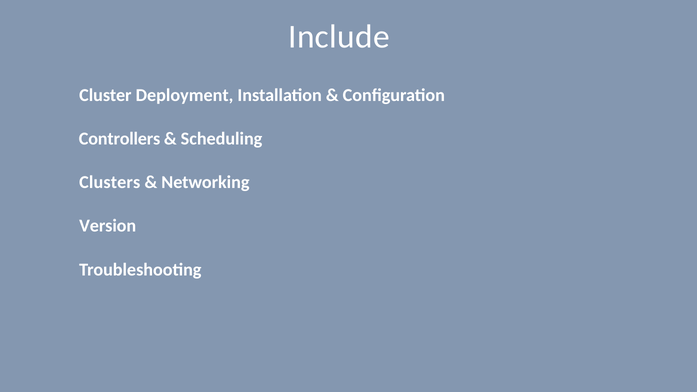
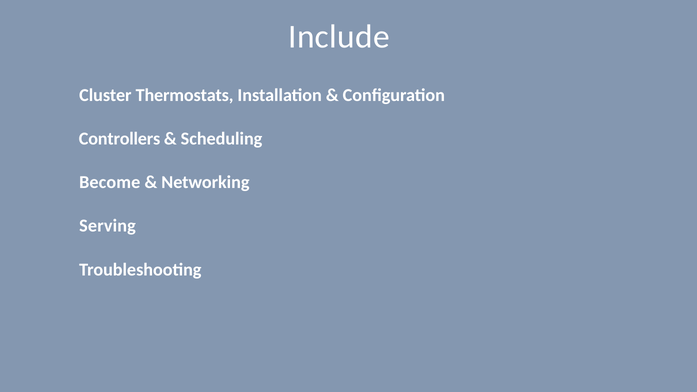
Deployment: Deployment -> Thermostats (185, 95)
Clusters: Clusters -> Become (110, 182)
Version: Version -> Serving (108, 226)
